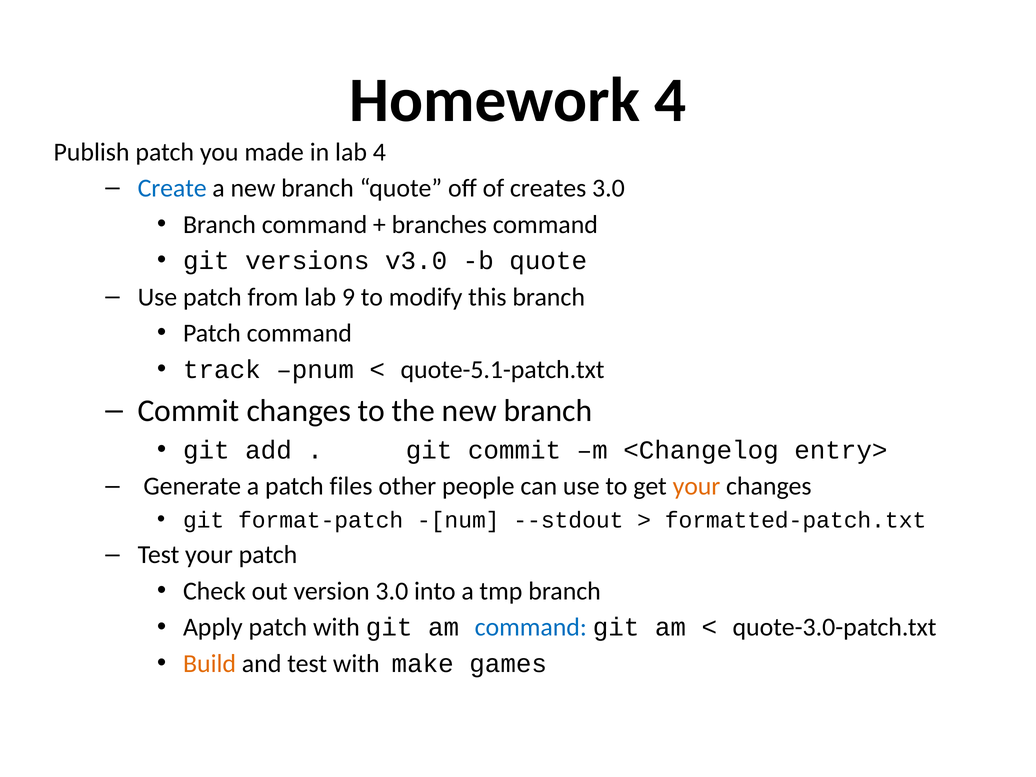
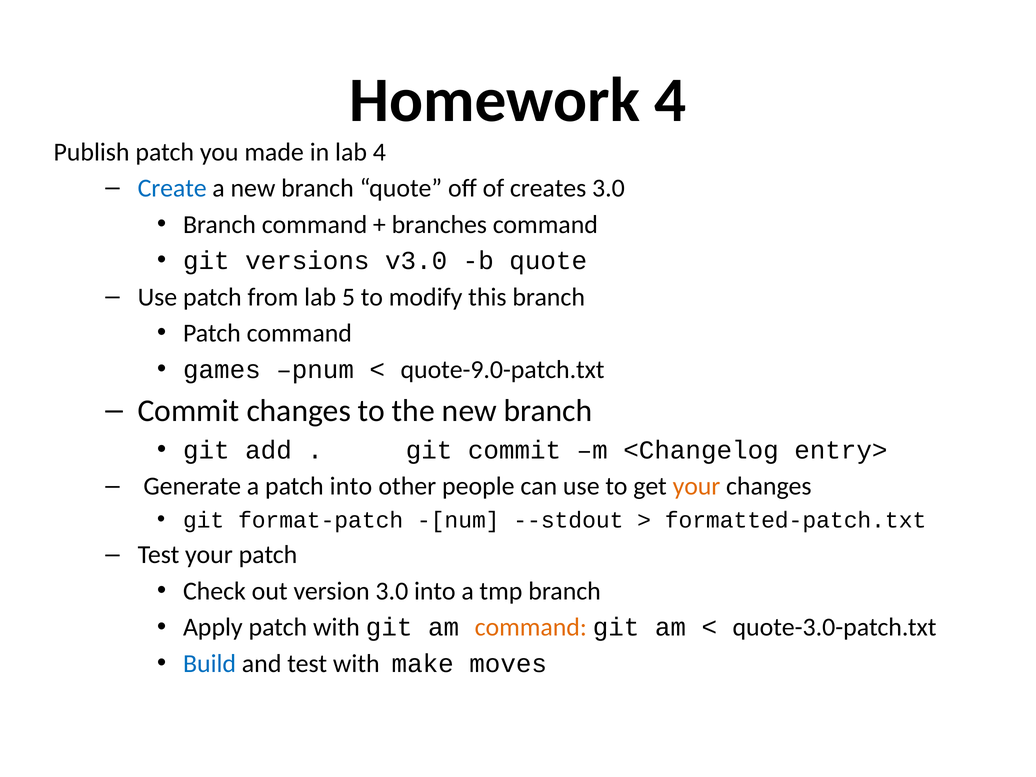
9: 9 -> 5 (348, 297)
track: track -> games (222, 370)
quote-5.1-patch.txt: quote-5.1-patch.txt -> quote-9.0-patch.txt (503, 370)
patch files: files -> into (351, 486)
command colour: blue -> orange (531, 627)
Build colour: orange -> blue (210, 664)
games: games -> moves (508, 664)
